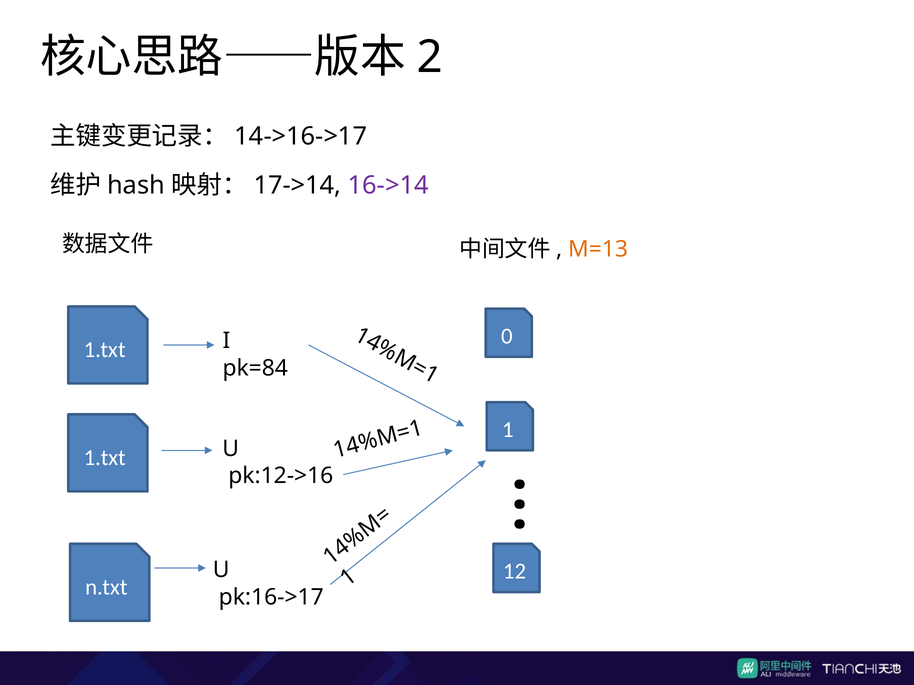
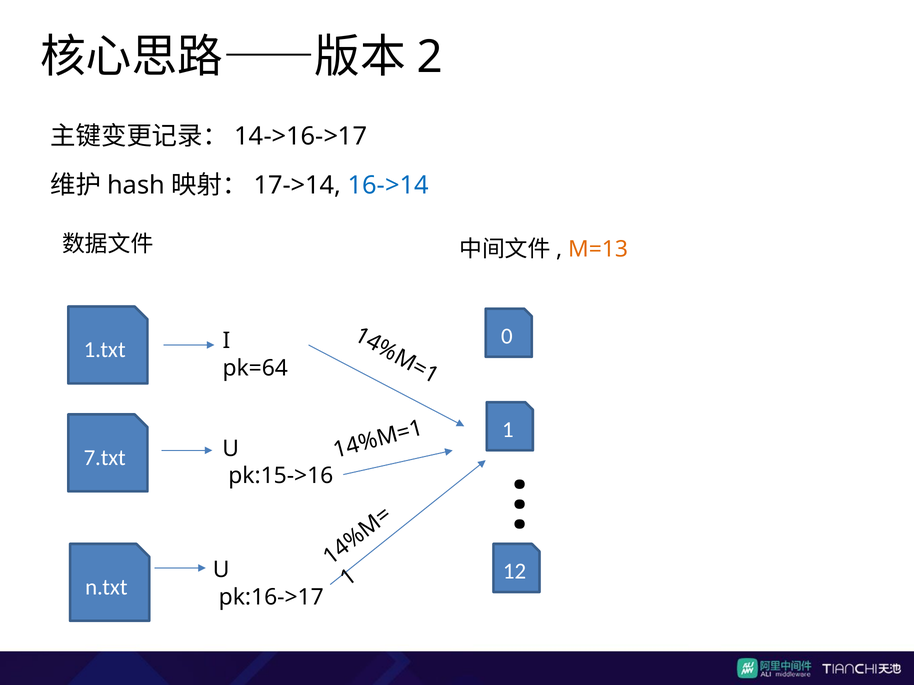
16->14 colour: purple -> blue (388, 185)
pk=84: pk=84 -> pk=64 (255, 368)
1.txt: 1.txt -> 7.txt (105, 458)
pk:12->16: pk:12->16 -> pk:15->16 (281, 476)
